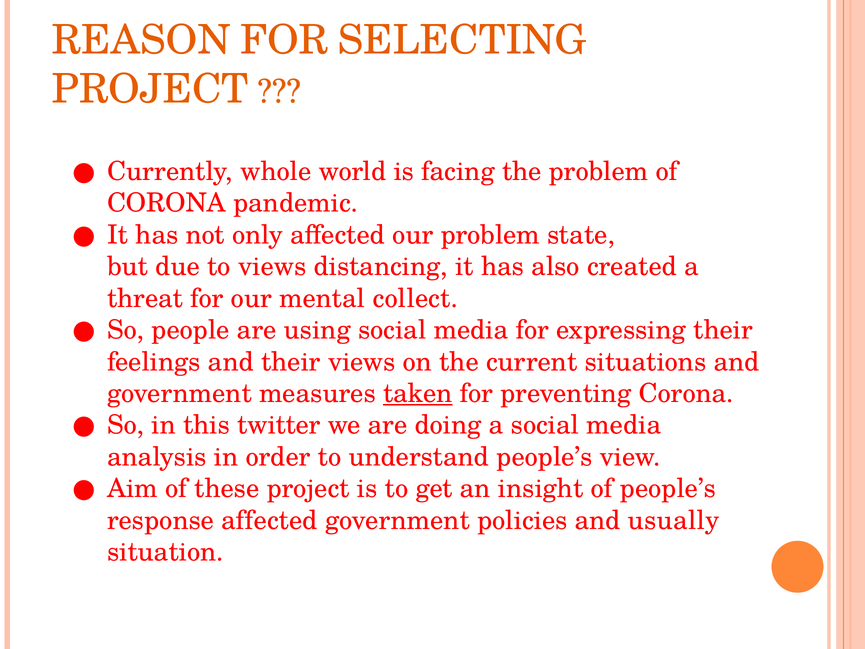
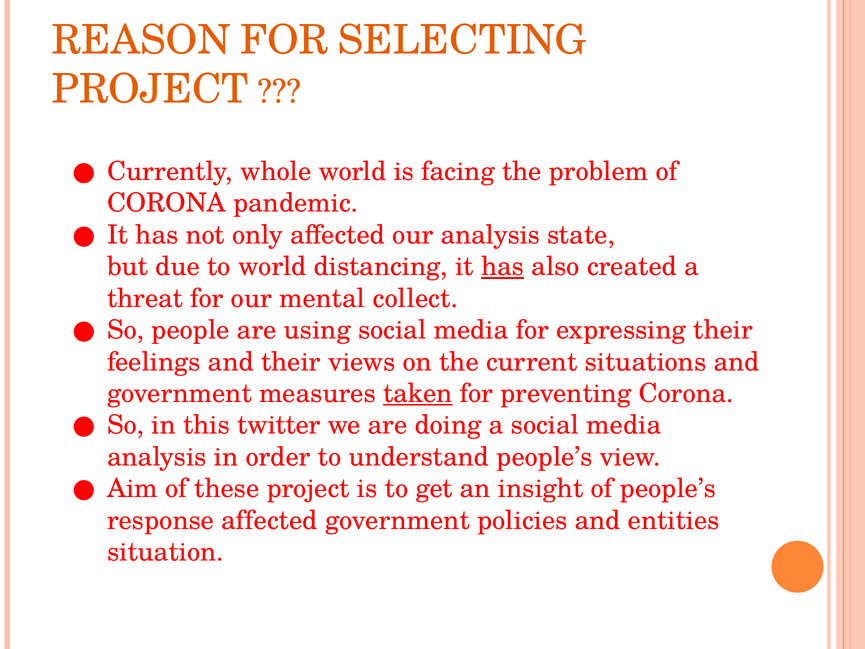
our problem: problem -> analysis (490, 235)
to views: views -> world (272, 267)
has underline: none -> present (503, 267)
usually: usually -> entities (674, 520)
